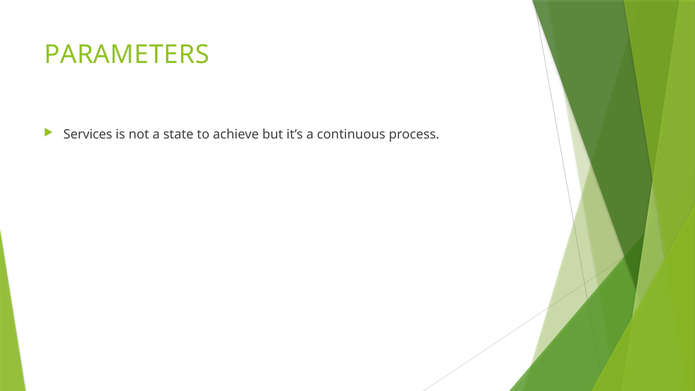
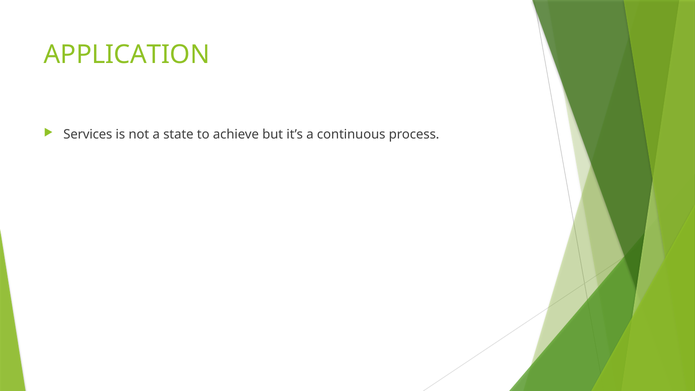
PARAMETERS: PARAMETERS -> APPLICATION (127, 55)
